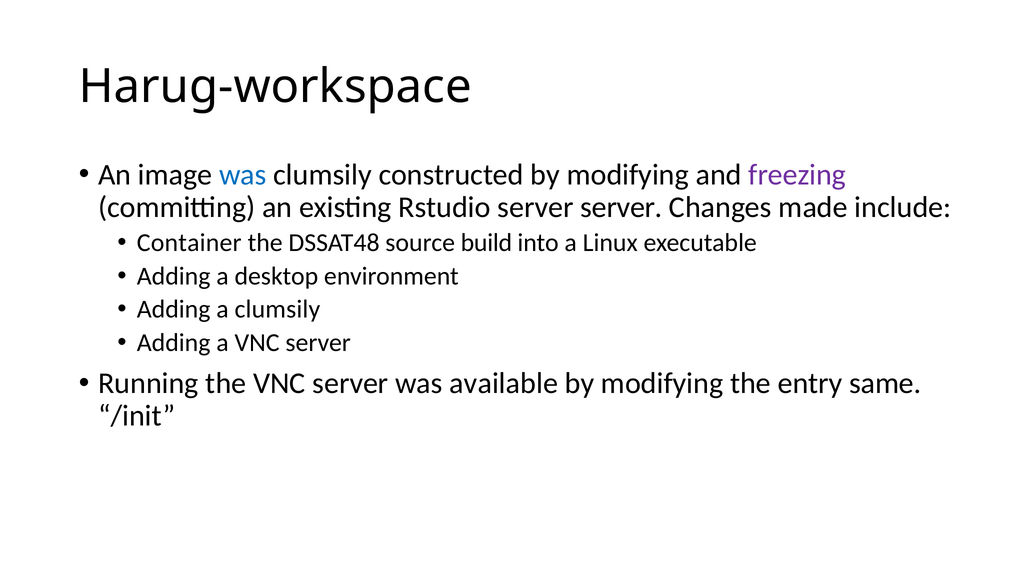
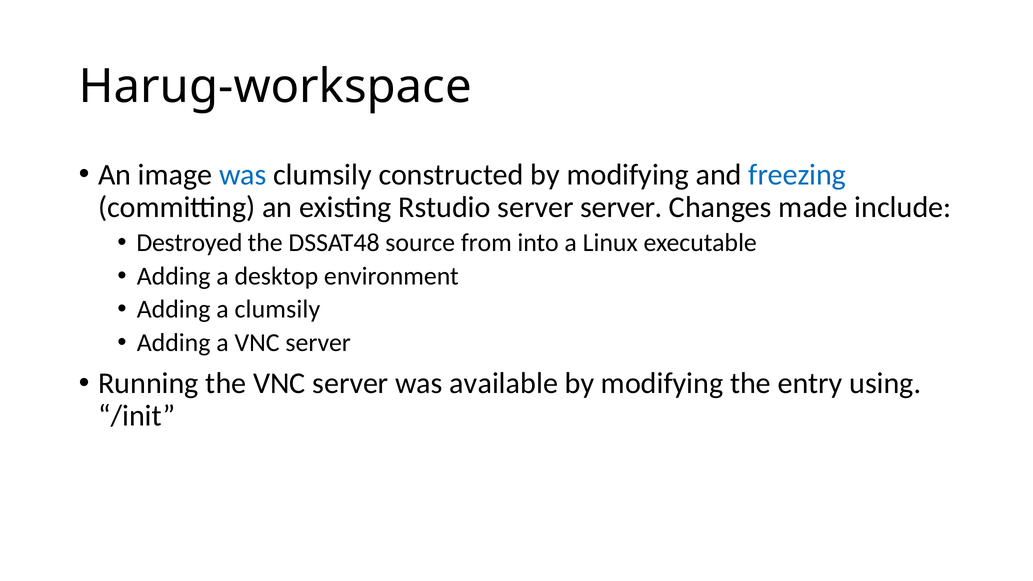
freezing colour: purple -> blue (797, 175)
Container: Container -> Destroyed (189, 243)
build: build -> from (486, 243)
same: same -> using (885, 383)
